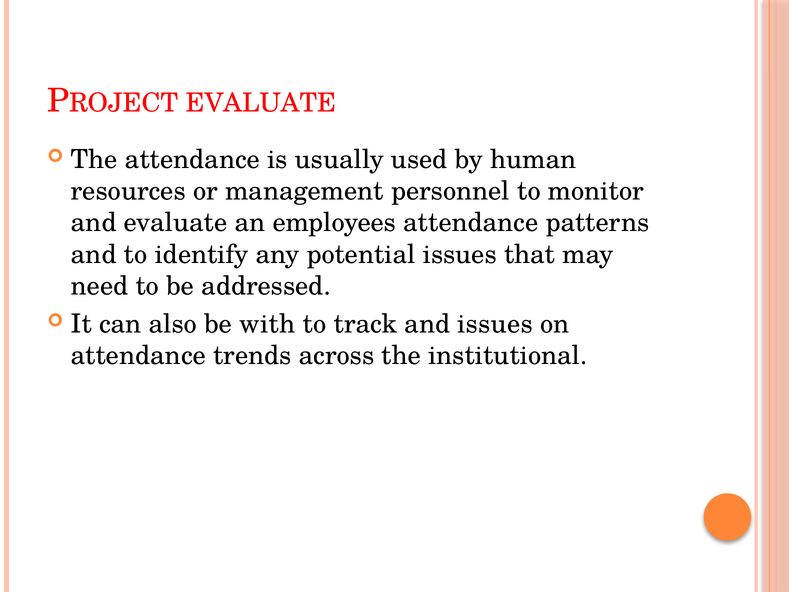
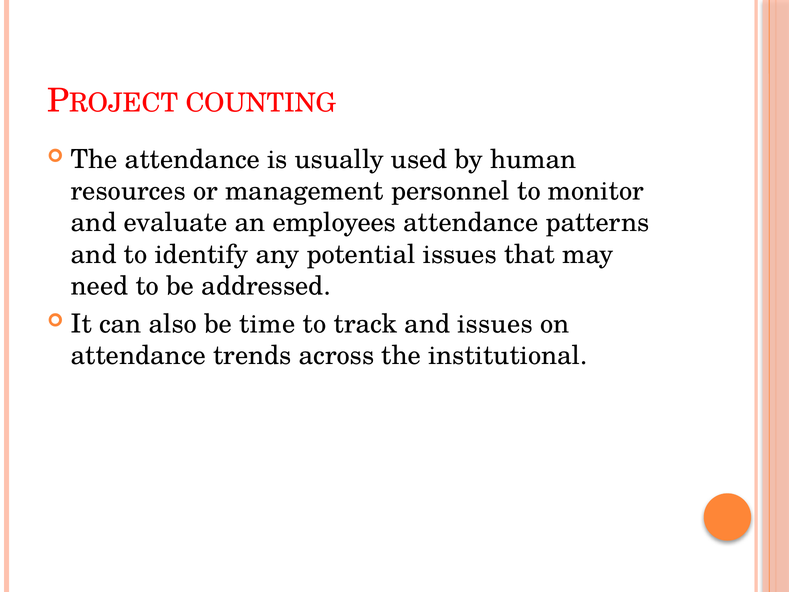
EVALUATE: EVALUATE -> COUNTING (261, 103)
with: with -> time (267, 324)
